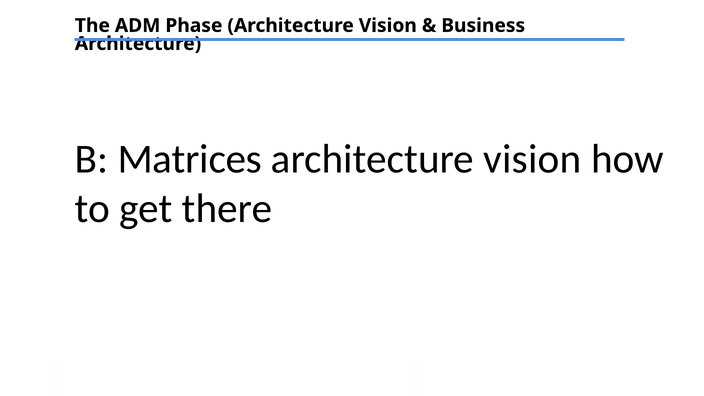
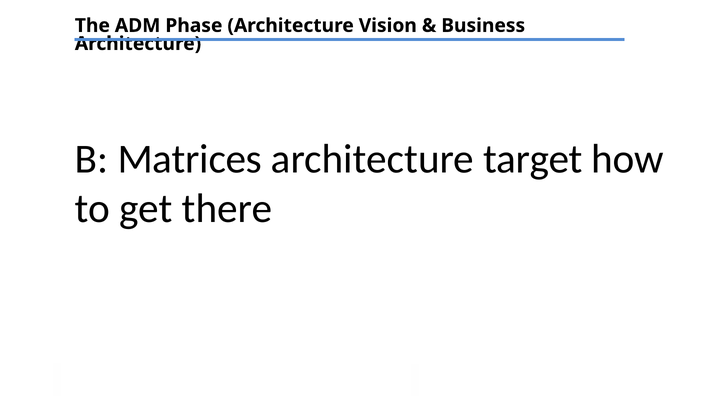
vision: vision -> target (533, 159)
